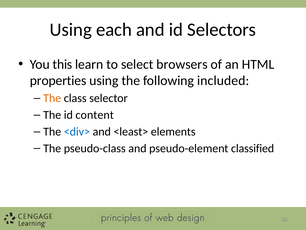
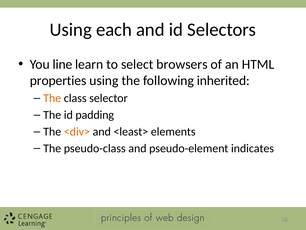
this: this -> line (62, 64)
included: included -> inherited (223, 81)
content: content -> padding (95, 115)
<div> colour: blue -> orange (77, 131)
classified: classified -> indicates (253, 148)
